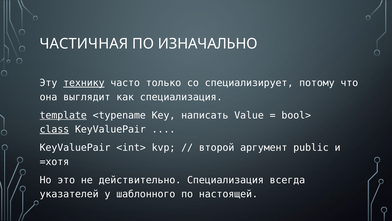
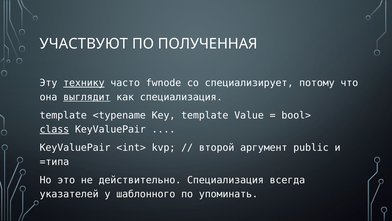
ЧАСТИЧНАЯ: ЧАСТИЧНАЯ -> УЧАСТВУЮТ (84, 44)
ИЗНАЧАЛЬНО: ИЗНАЧАЛЬНО -> ПОЛУЧЕННАЯ (208, 44)
только: только -> fwnode (164, 83)
выглядит underline: none -> present (87, 97)
template underline: present -> none (63, 115)
Key написать: написать -> template (205, 115)
=хотя: =хотя -> =типа (54, 161)
настоящей: настоящей -> упоминать (228, 194)
